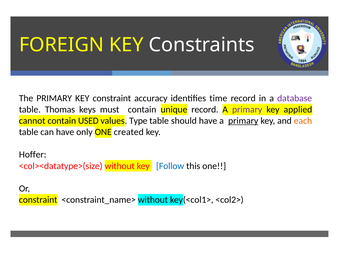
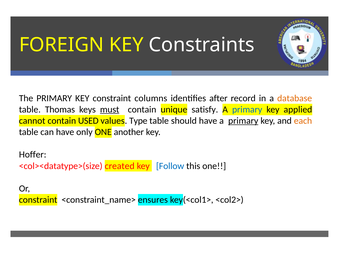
accuracy: accuracy -> columns (151, 98)
time: time -> after (218, 98)
database colour: purple -> orange (295, 98)
must underline: none -> present (110, 110)
unique record: record -> satisfy (205, 110)
primary colour: purple -> blue (247, 110)
created: created -> another (129, 132)
<col><datatype>(size without: without -> created (120, 166)
<constraint_name> without: without -> ensures (153, 200)
